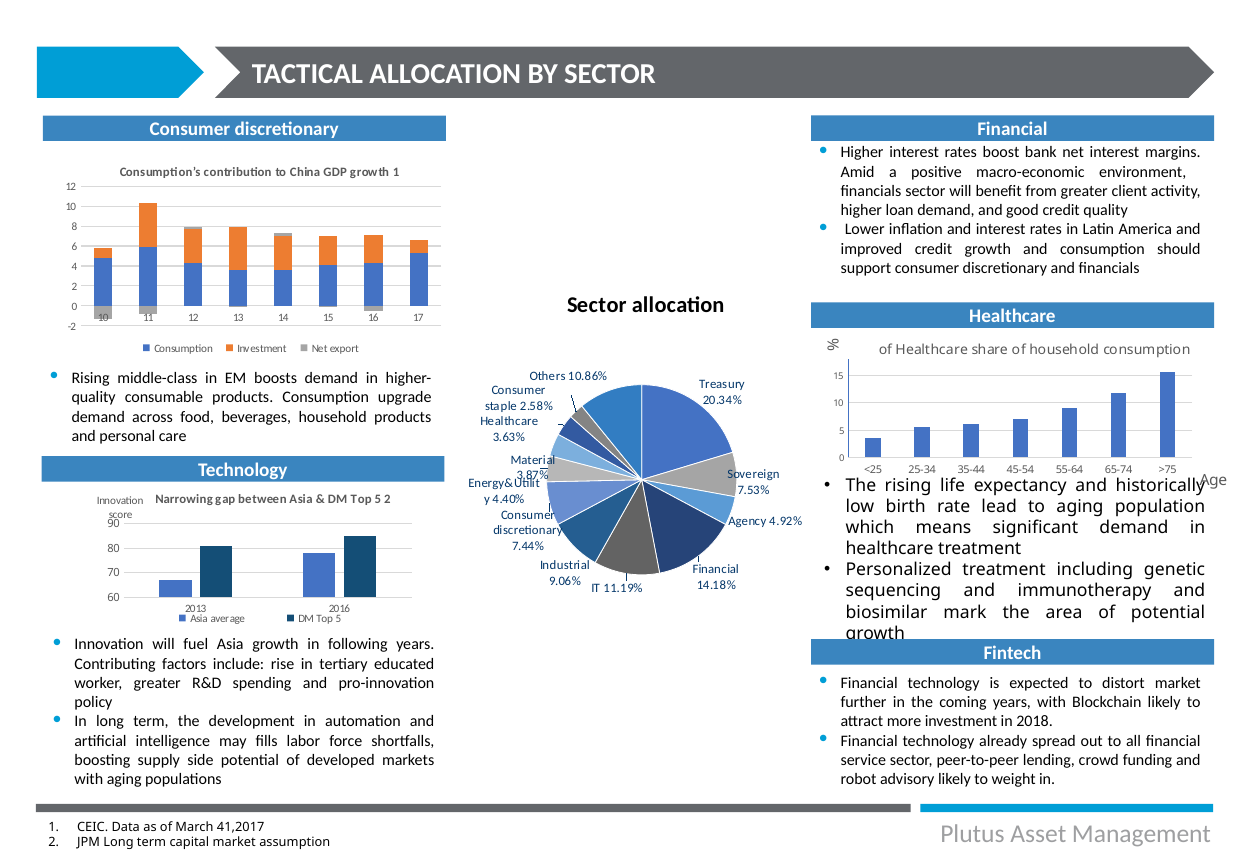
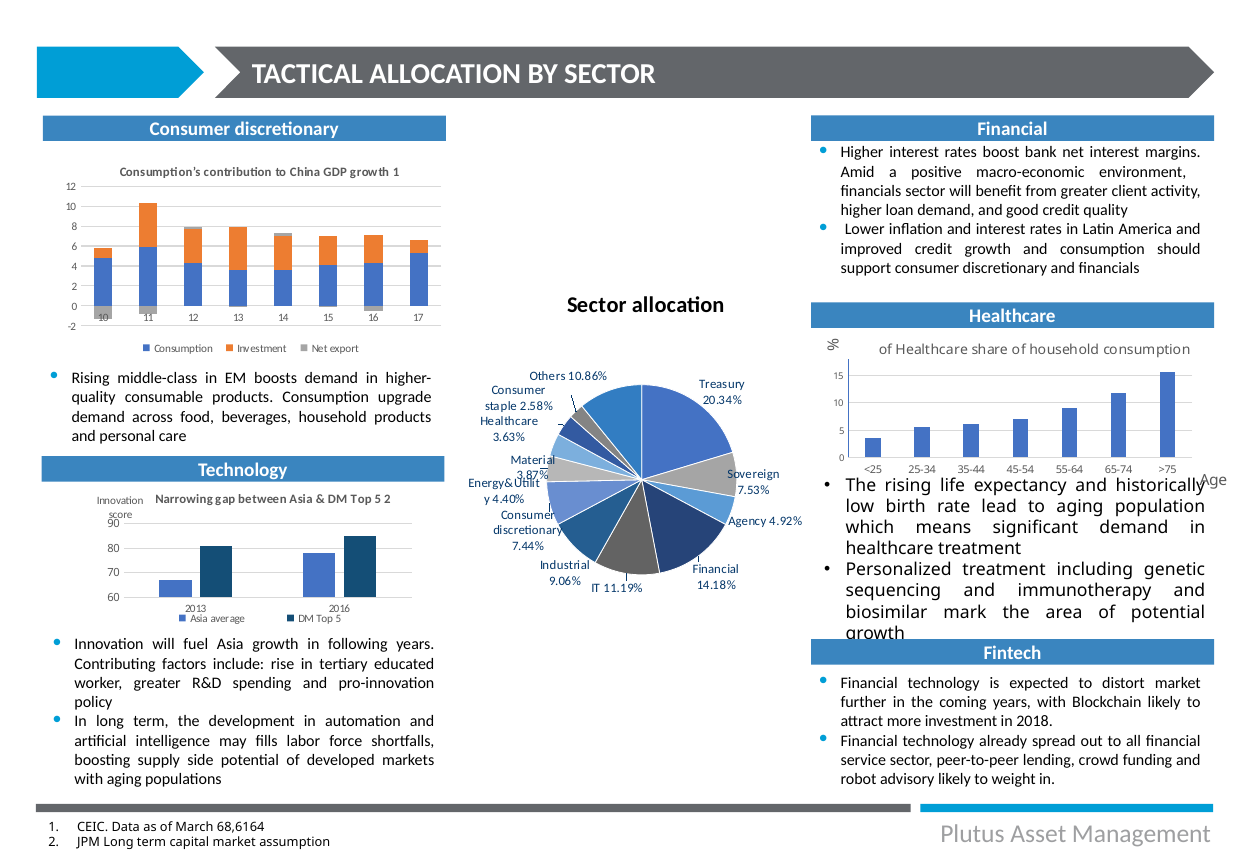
41,2017: 41,2017 -> 68,6164 (241, 827)
